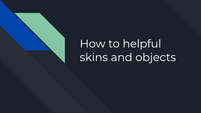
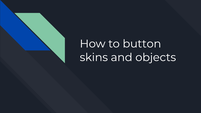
helpful: helpful -> button (142, 44)
